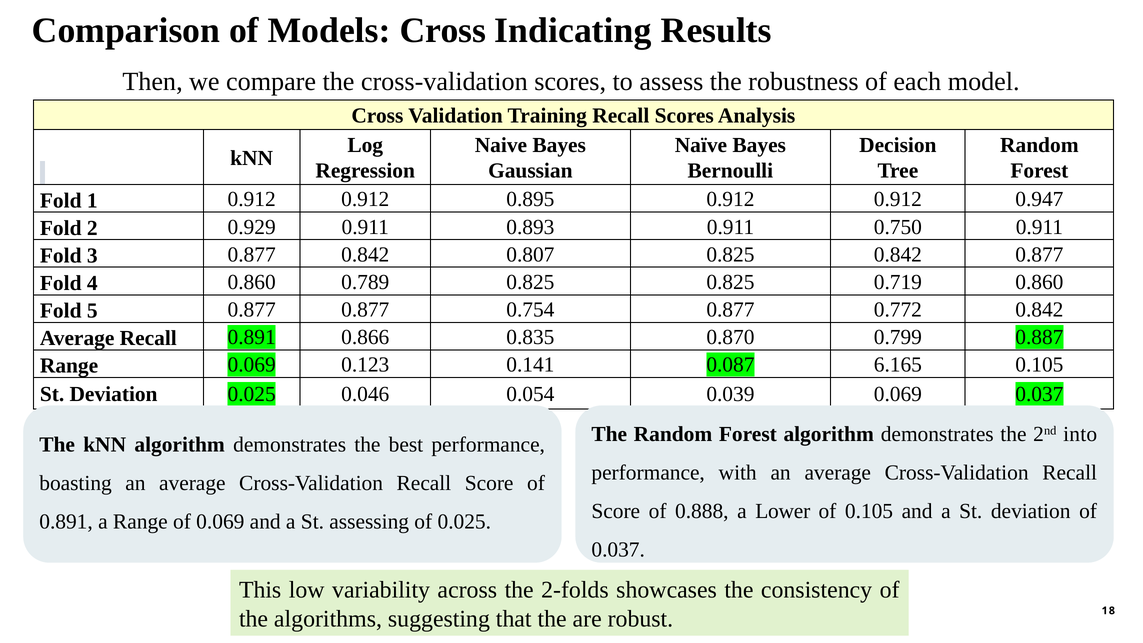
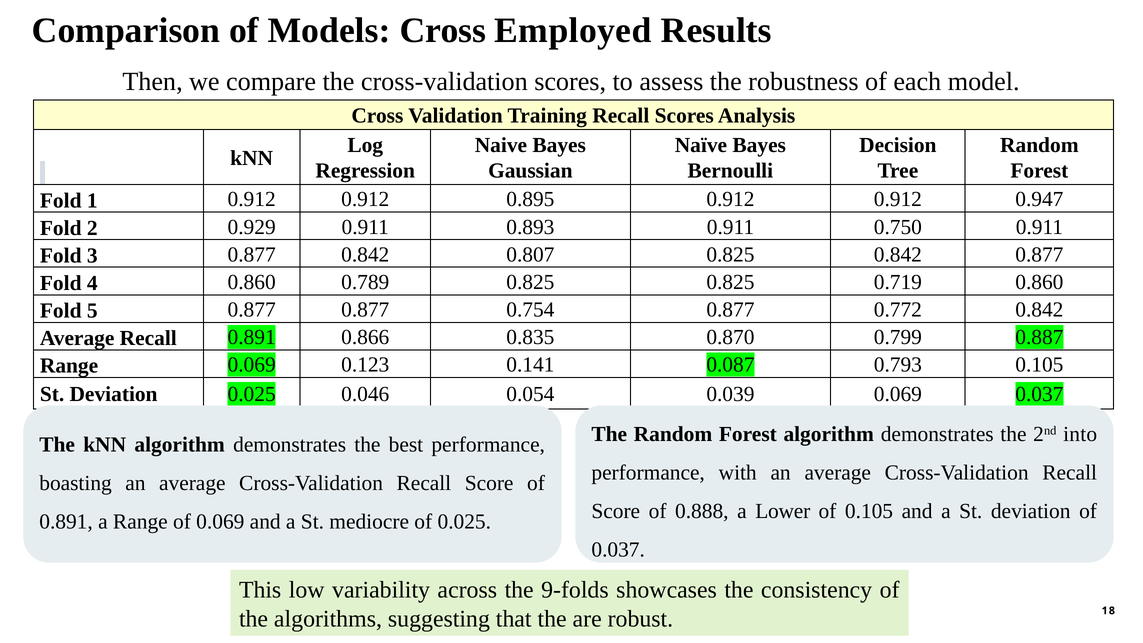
Indicating: Indicating -> Employed (573, 31)
6.165: 6.165 -> 0.793 (898, 365)
assessing: assessing -> mediocre (369, 522)
2-folds: 2-folds -> 9-folds (575, 590)
